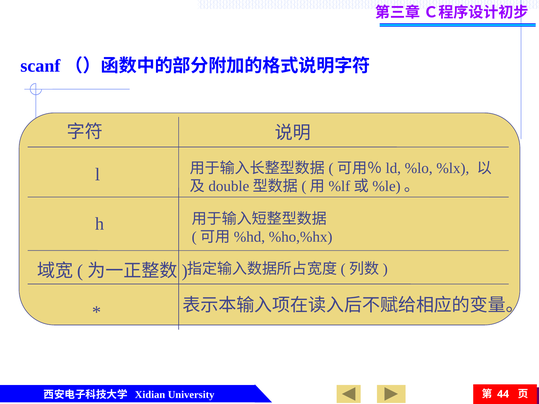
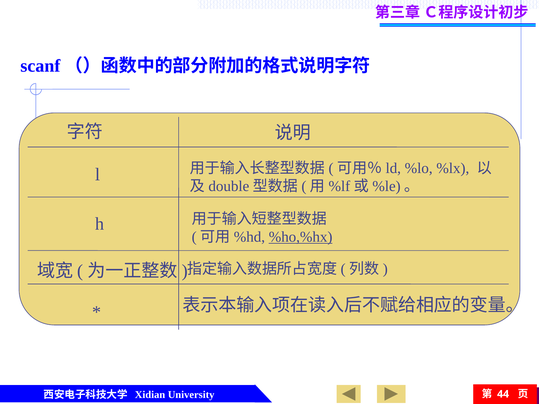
%ho,%hx underline: none -> present (301, 237)
